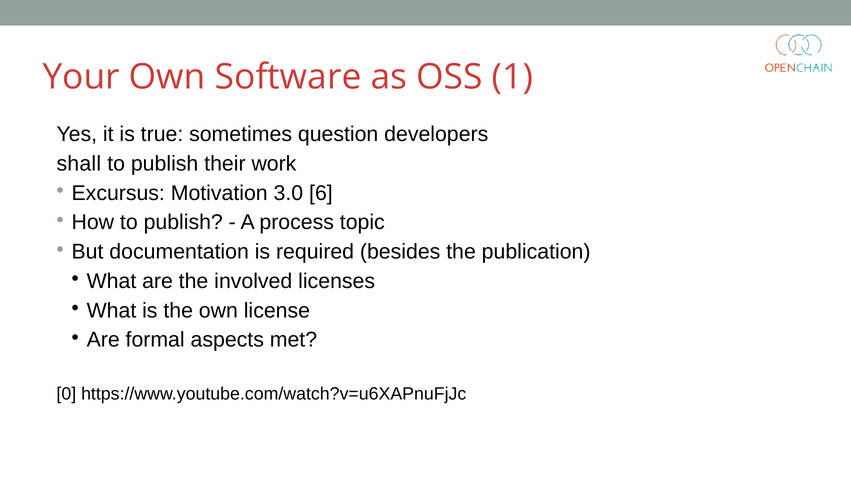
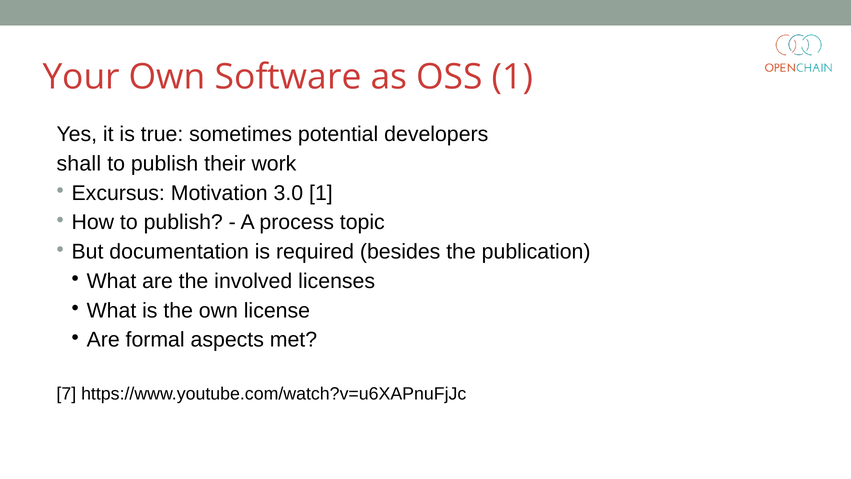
question: question -> potential (338, 134)
3.0 6: 6 -> 1 (321, 193)
0: 0 -> 7 (66, 394)
